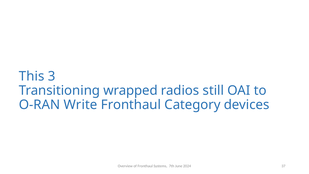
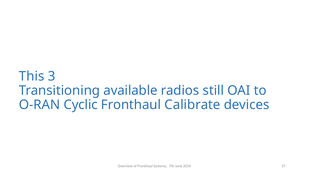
wrapped: wrapped -> available (130, 90)
Write: Write -> Cyclic (81, 105)
Category: Category -> Calibrate (192, 105)
